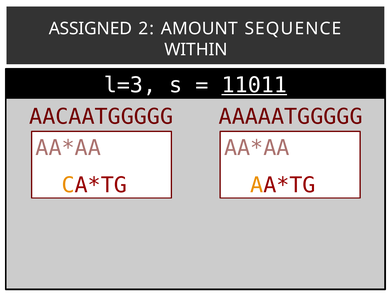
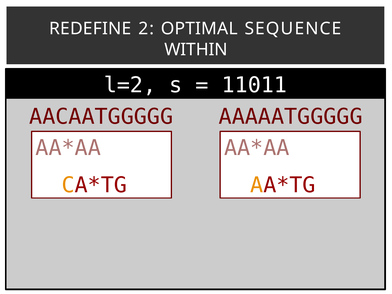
ASSIGNED: ASSIGNED -> REDEFINE (90, 29)
AMOUNT: AMOUNT -> OPTIMAL (199, 29)
l=3: l=3 -> l=2 (130, 85)
11011 underline: present -> none (254, 85)
